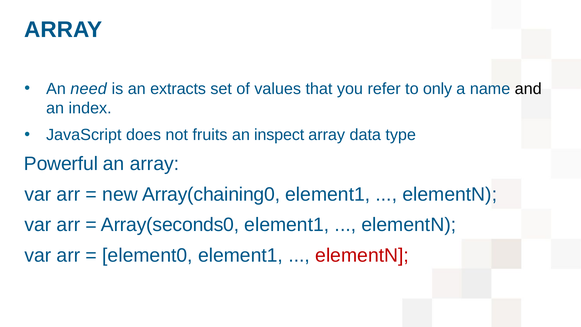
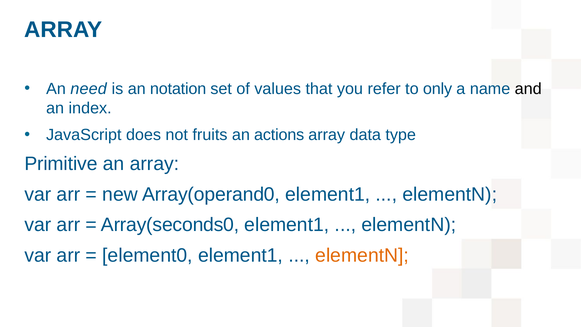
extracts: extracts -> notation (178, 89)
inspect: inspect -> actions (279, 135)
Powerful: Powerful -> Primitive (61, 164)
Array(chaining0: Array(chaining0 -> Array(operand0 (211, 194)
elementN colour: red -> orange (362, 255)
